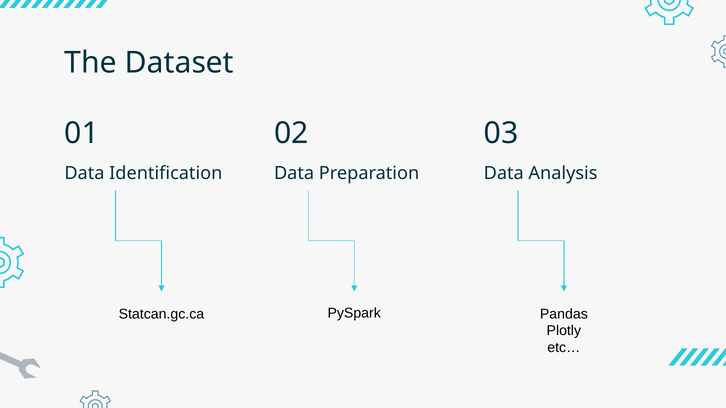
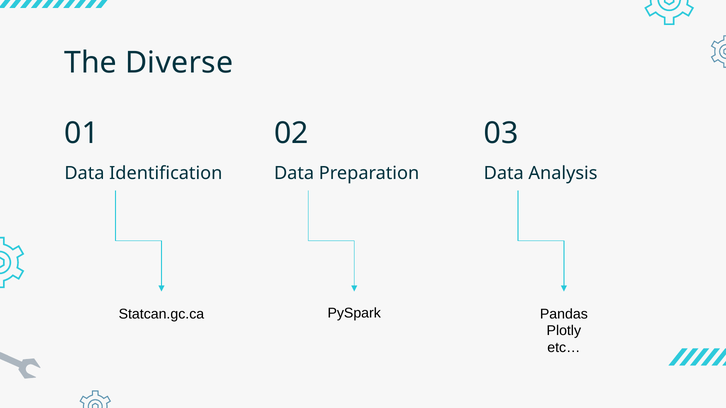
Dataset: Dataset -> Diverse (179, 63)
